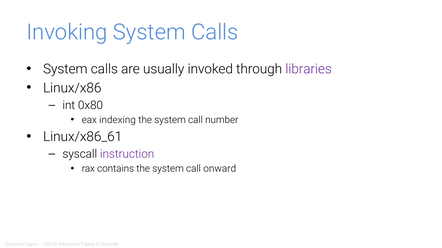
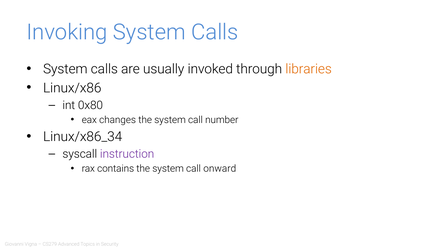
libraries colour: purple -> orange (309, 69)
indexing: indexing -> changes (118, 120)
Linux/x86_61: Linux/x86_61 -> Linux/x86_34 (83, 137)
